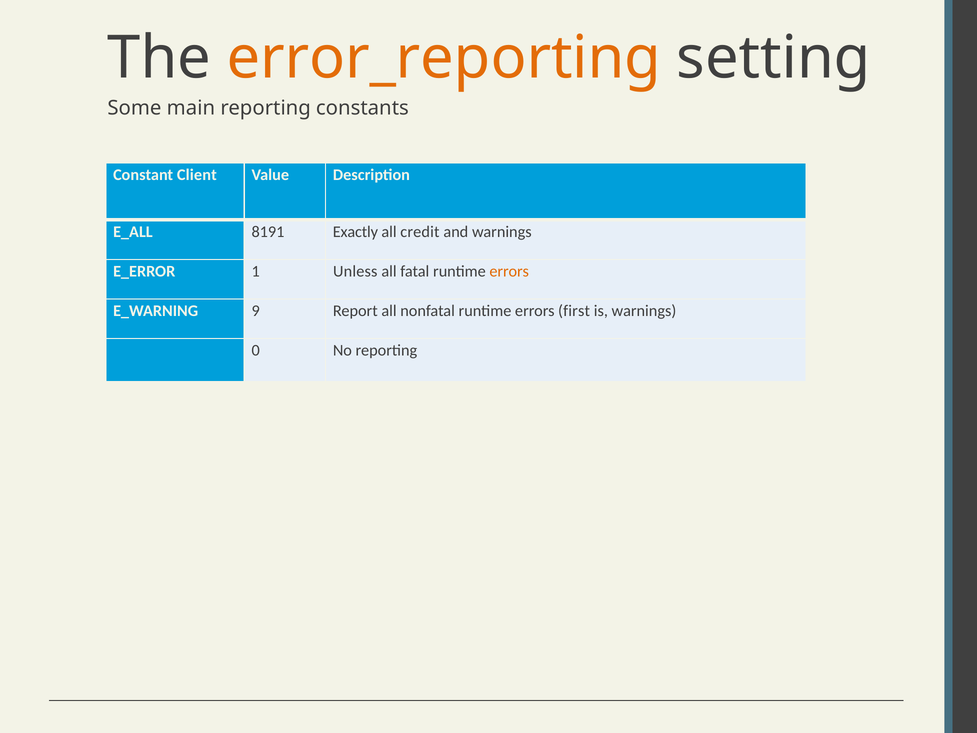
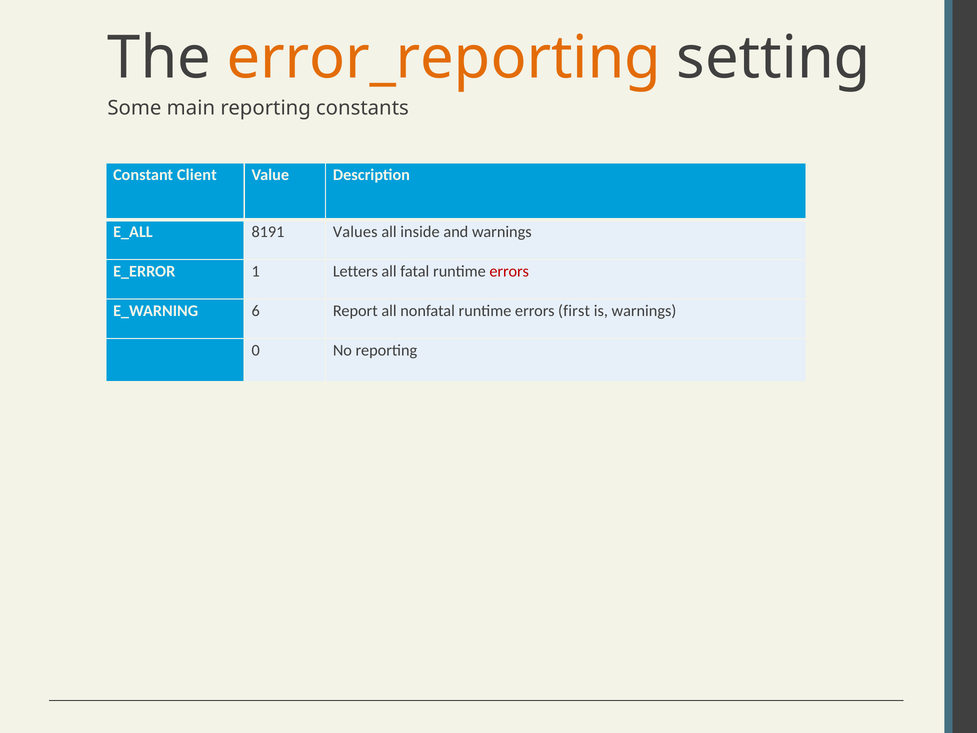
Exactly: Exactly -> Values (355, 232)
credit: credit -> inside (420, 232)
Unless: Unless -> Letters (355, 271)
errors colour: orange -> red (509, 271)
9: 9 -> 6 (256, 311)
